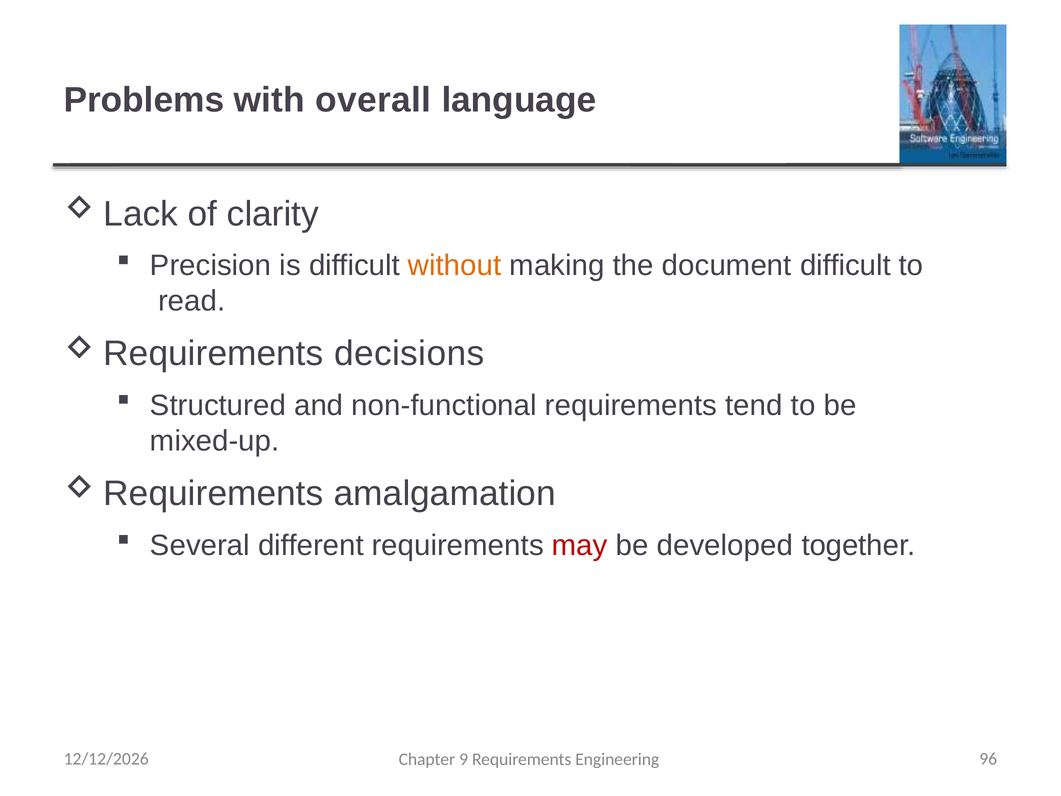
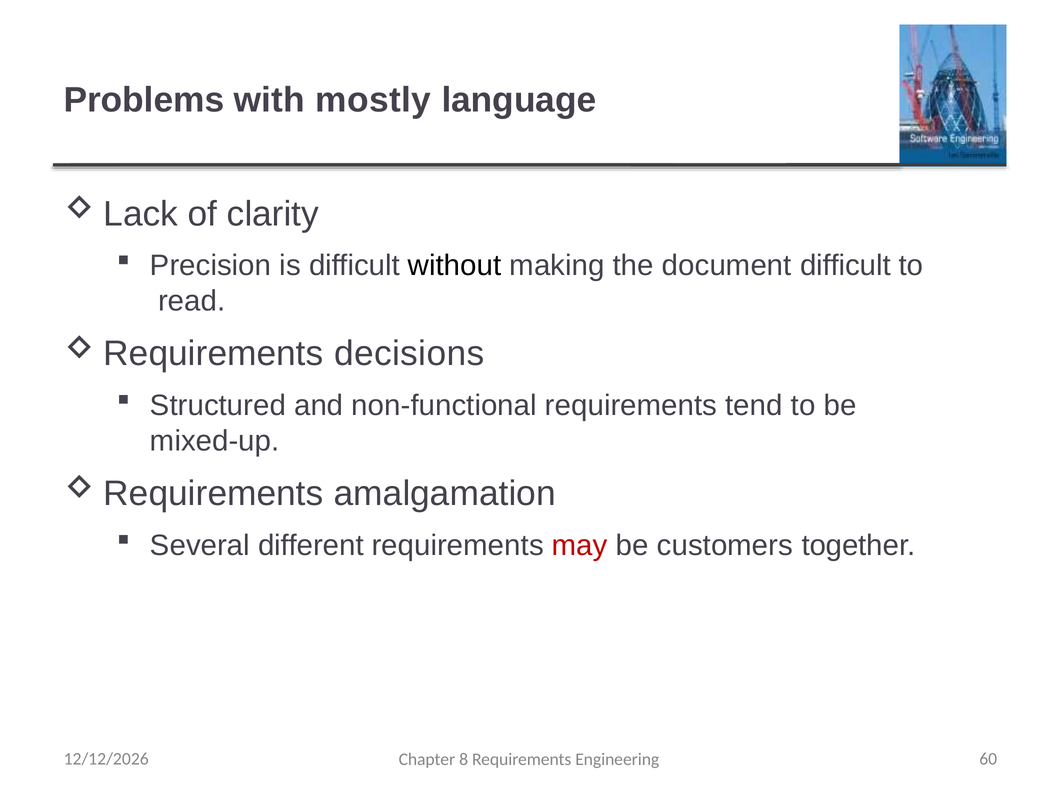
overall: overall -> mostly (373, 100)
without colour: orange -> black (455, 266)
developed: developed -> customers (725, 545)
9: 9 -> 8 (464, 759)
96: 96 -> 60 (988, 759)
